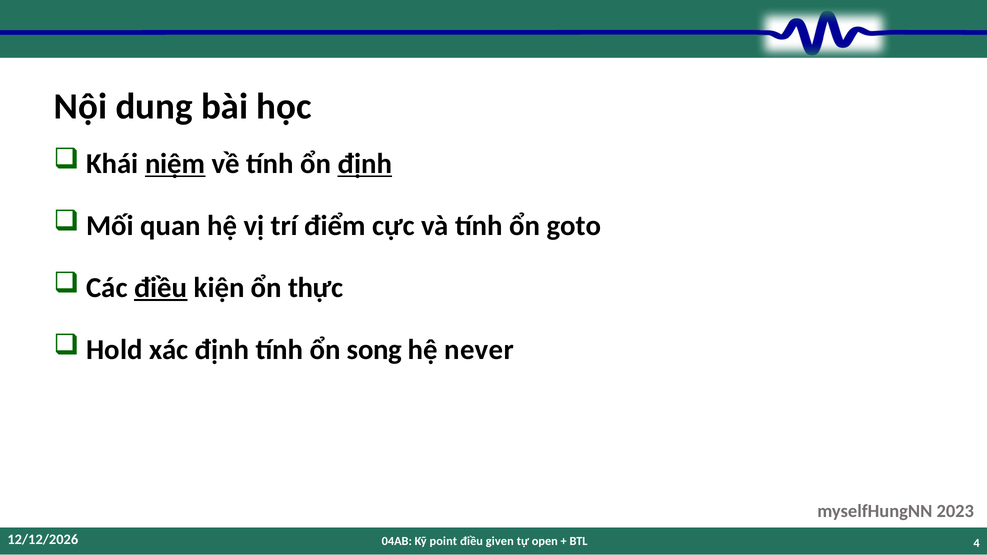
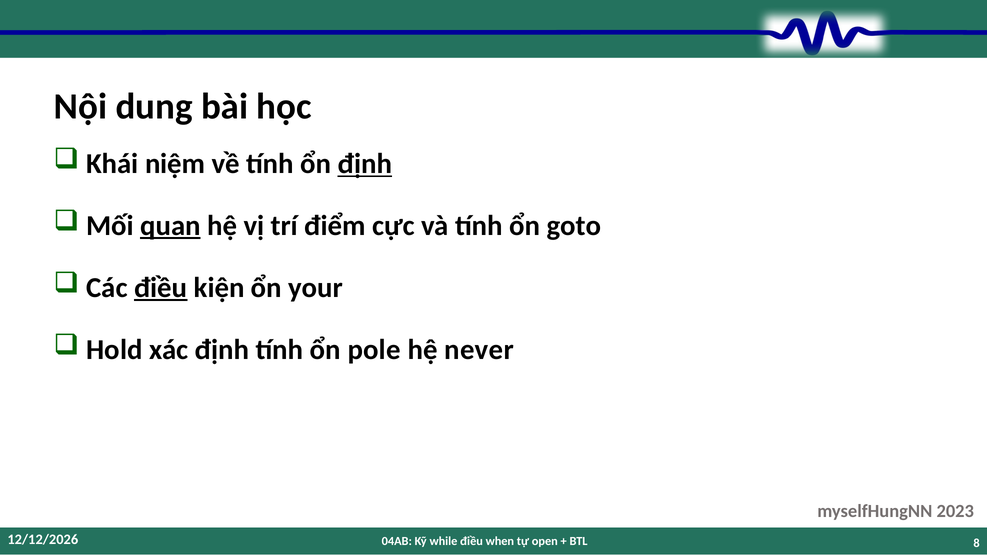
niệm underline: present -> none (175, 164)
quan underline: none -> present (170, 226)
thực: thực -> your (316, 288)
song: song -> pole (374, 350)
point: point -> while (443, 541)
given: given -> when (500, 541)
4: 4 -> 8 (977, 543)
